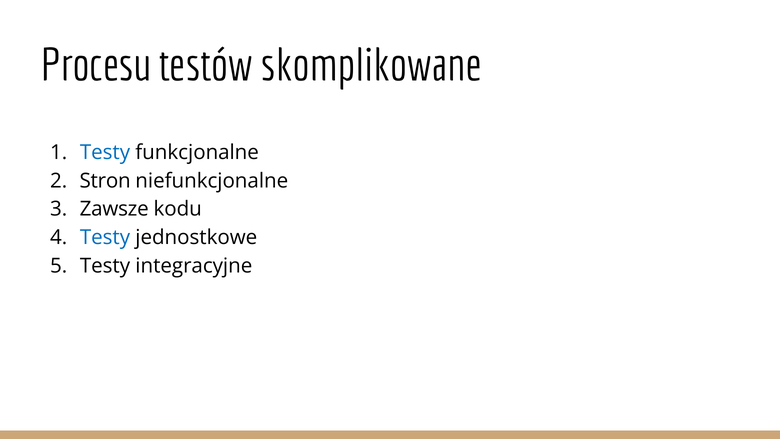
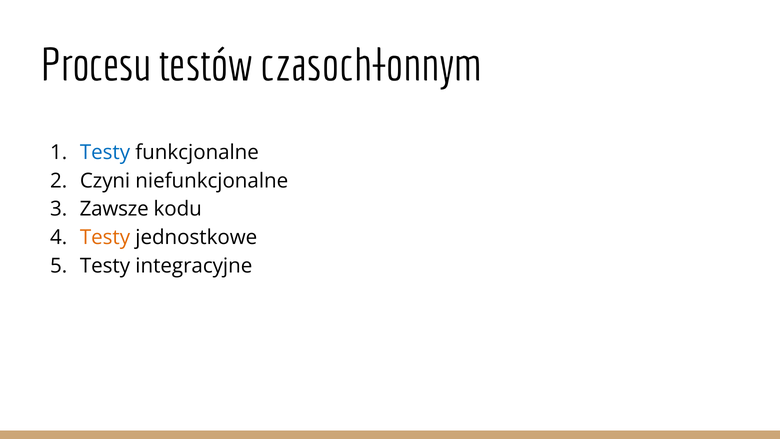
skomplikowane: skomplikowane -> czasochłonnym (371, 66)
Stron: Stron -> Czyni (105, 181)
Testy colour: blue -> orange (105, 237)
